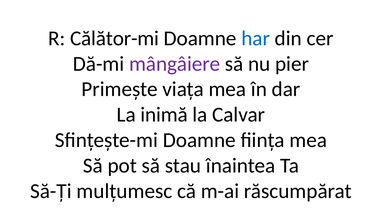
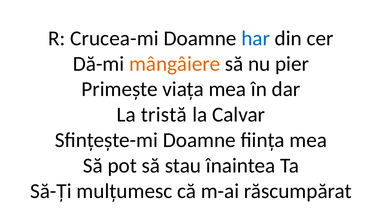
Călător-mi: Călător-mi -> Crucea-mi (114, 38)
mângâiere colour: purple -> orange (175, 64)
inimă: inimă -> tristă (164, 115)
